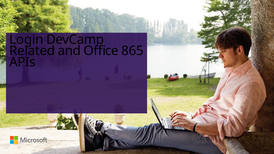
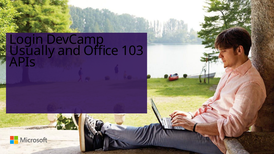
Related: Related -> Usually (32, 51)
865: 865 -> 103 (132, 51)
